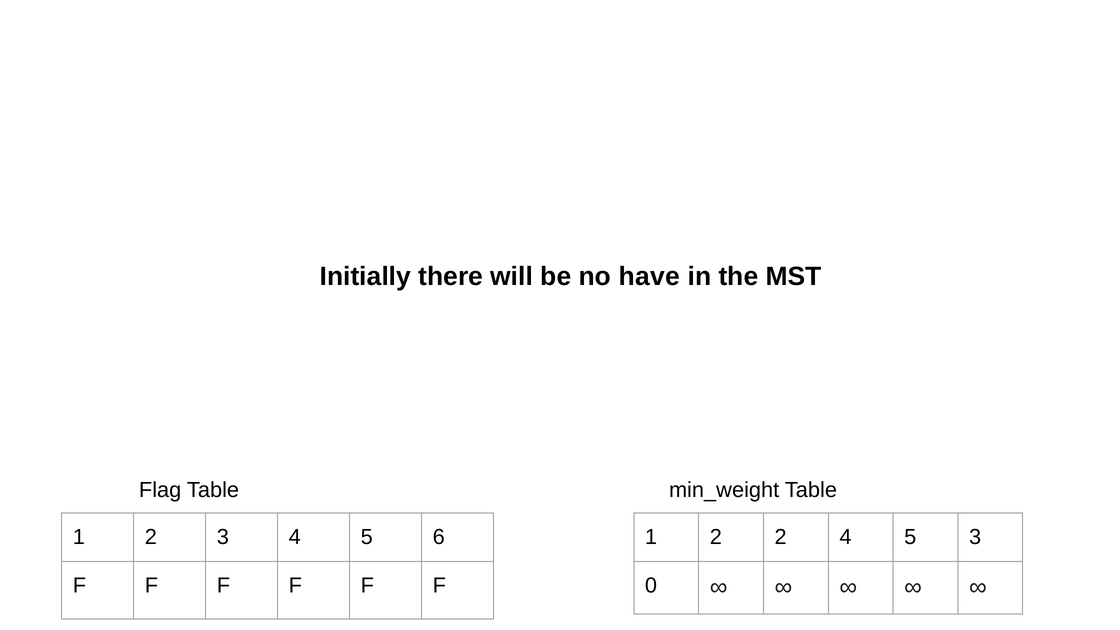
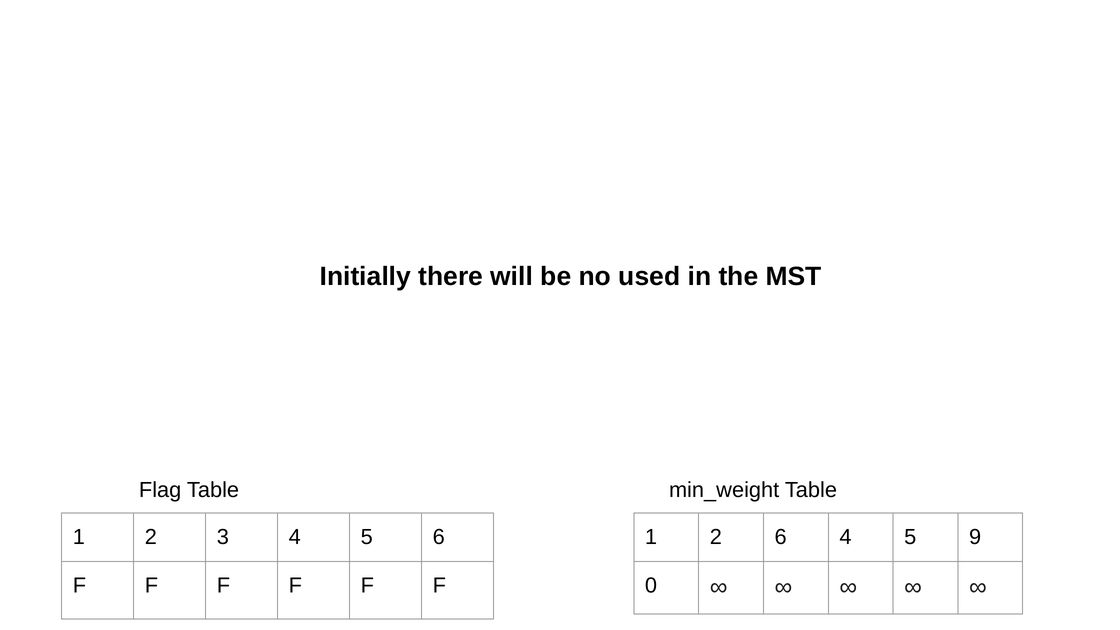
have: have -> used (649, 276)
2 2: 2 -> 6 (781, 537)
5 3: 3 -> 9 (975, 537)
